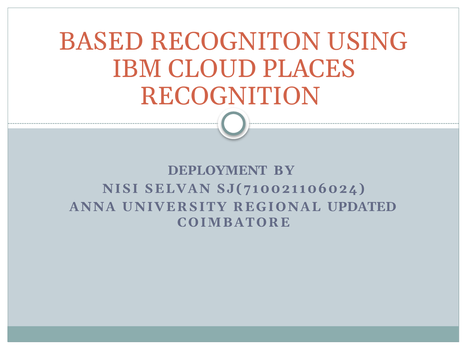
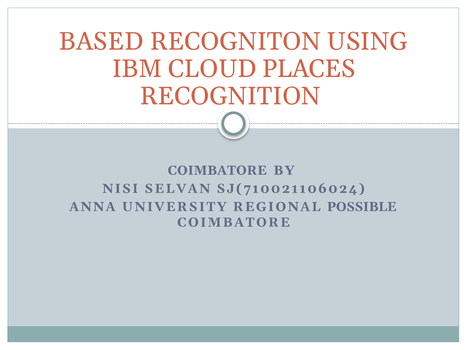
DEPLOYMENT: DEPLOYMENT -> COIMBATORE (217, 171)
UPDATED: UPDATED -> POSSIBLE (362, 207)
